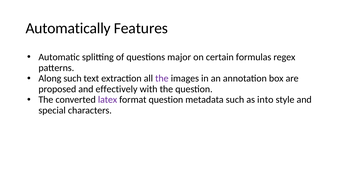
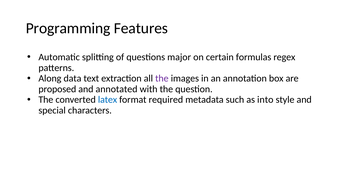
Automatically: Automatically -> Programming (68, 28)
Along such: such -> data (72, 78)
effectively: effectively -> annotated (117, 89)
latex colour: purple -> blue (108, 100)
format question: question -> required (166, 100)
